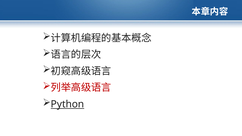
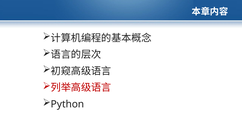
Python underline: present -> none (67, 104)
